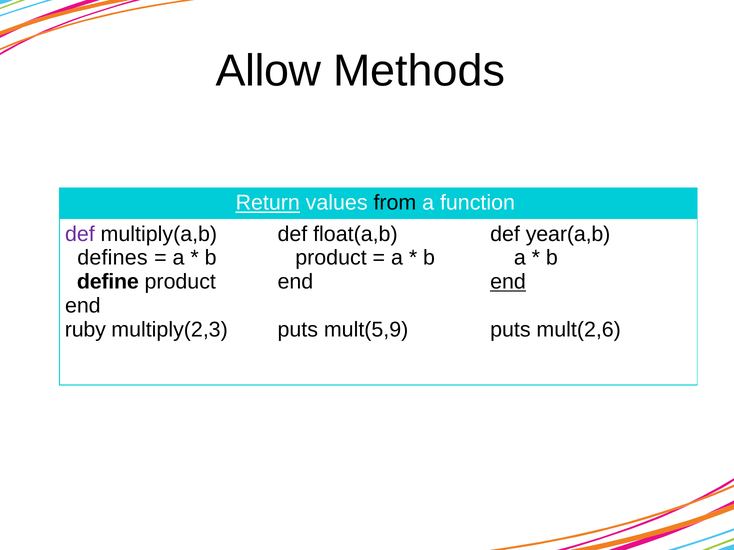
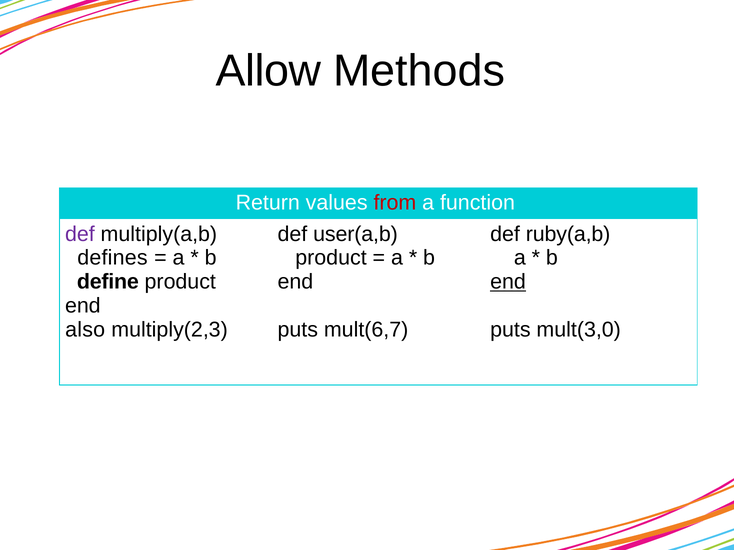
Return underline: present -> none (268, 203)
from colour: black -> red (395, 203)
float(a,b: float(a,b -> user(a,b (355, 234)
year(a,b: year(a,b -> ruby(a,b (568, 234)
ruby: ruby -> also (85, 330)
mult(5,9: mult(5,9 -> mult(6,7 (366, 330)
mult(2,6: mult(2,6 -> mult(3,0 (579, 330)
